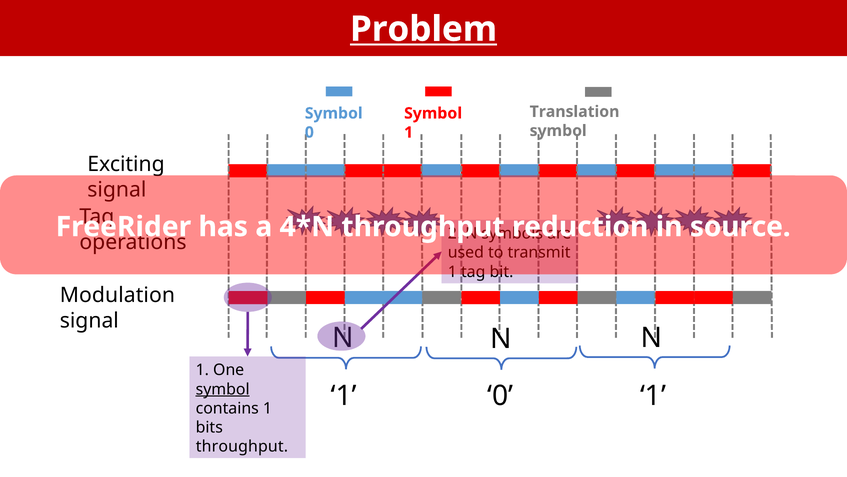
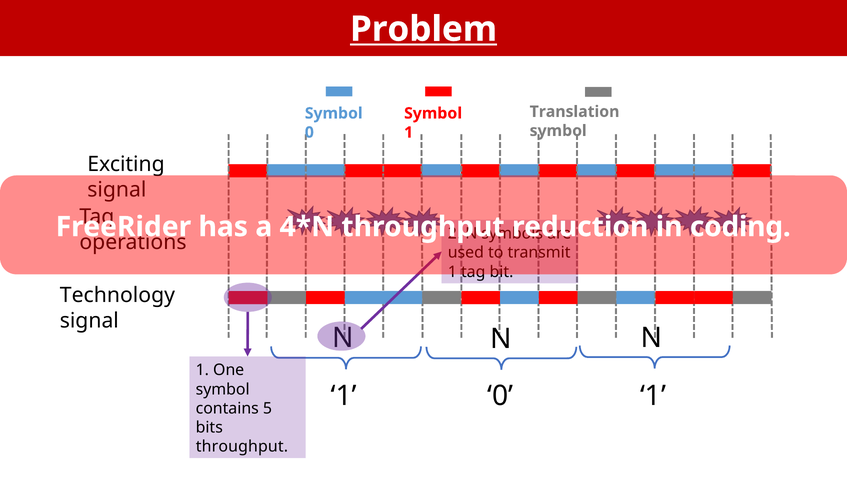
source: source -> coding (740, 227)
Modulation: Modulation -> Technology (117, 295)
symbol underline: present -> none (223, 389)
contains 1: 1 -> 5 (267, 408)
